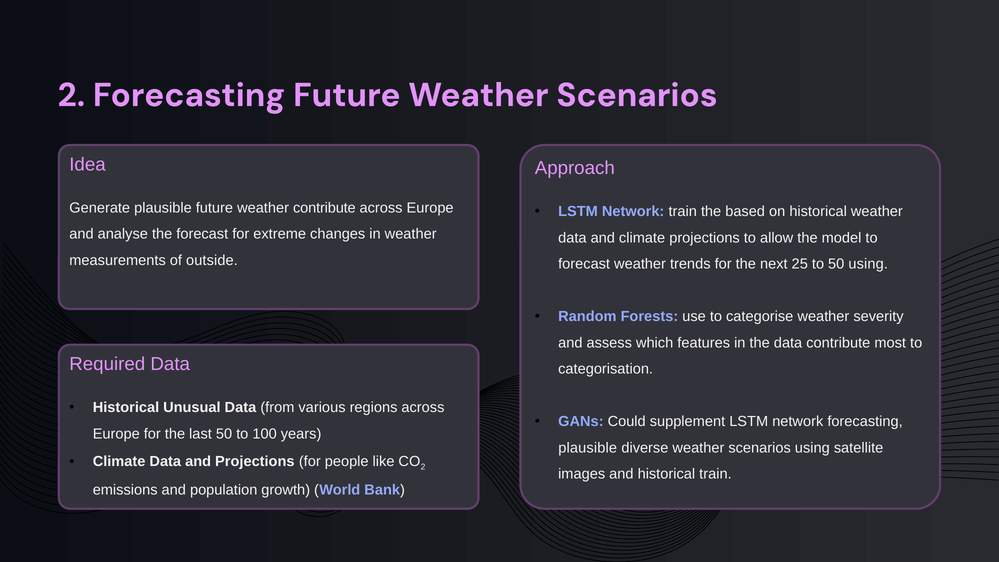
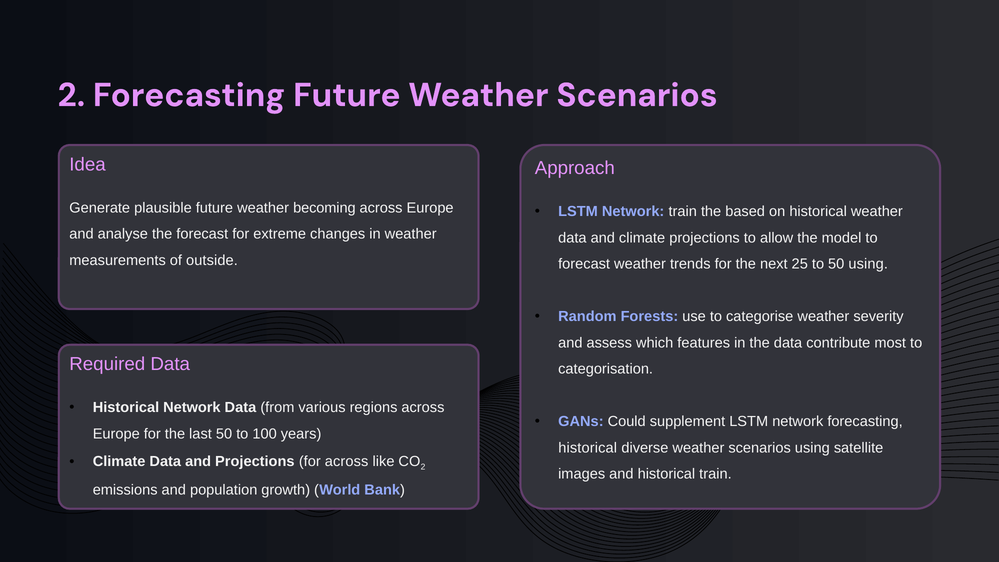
weather contribute: contribute -> becoming (324, 208)
Historical Unusual: Unusual -> Network (192, 408)
plausible: plausible -> historical (588, 448)
for people: people -> across (347, 461)
